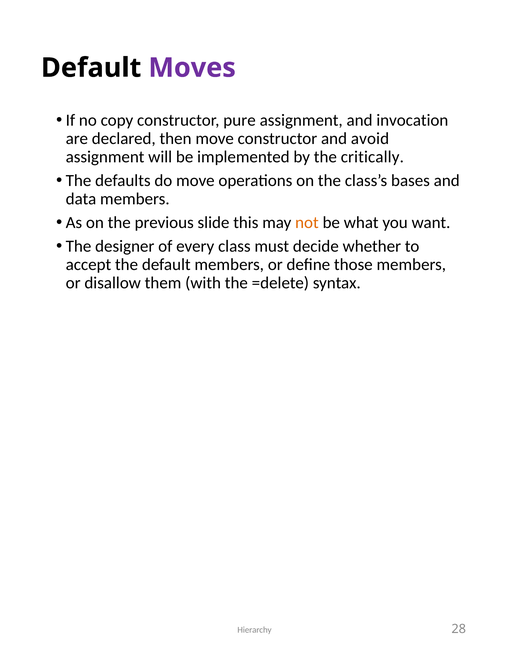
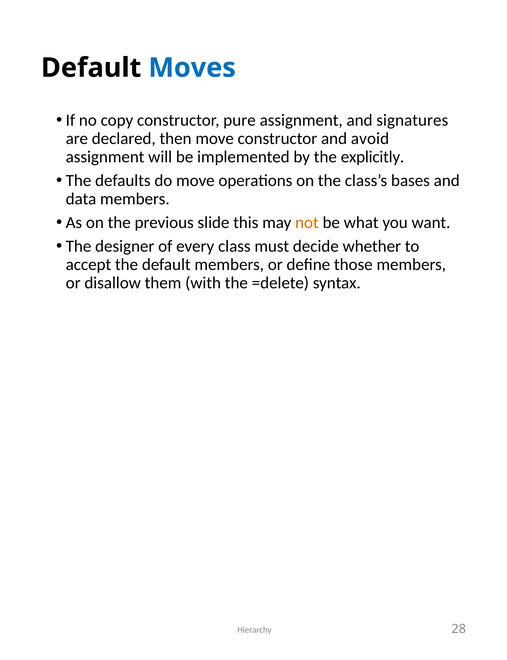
Moves colour: purple -> blue (192, 68)
invocation: invocation -> signatures (412, 120)
critically: critically -> explicitly (372, 157)
